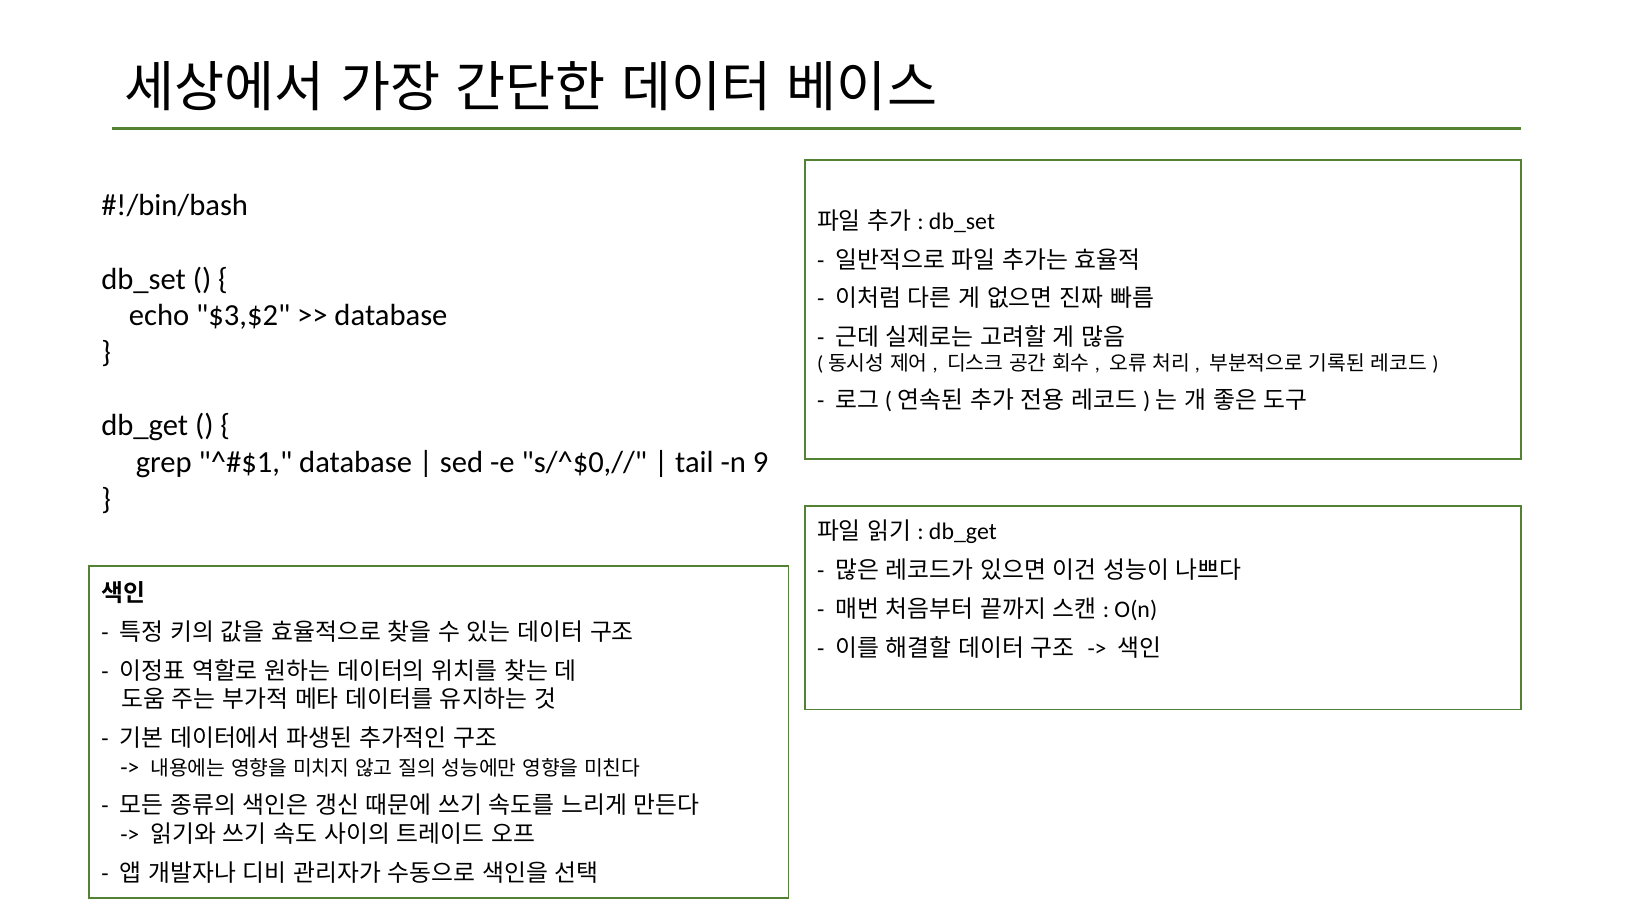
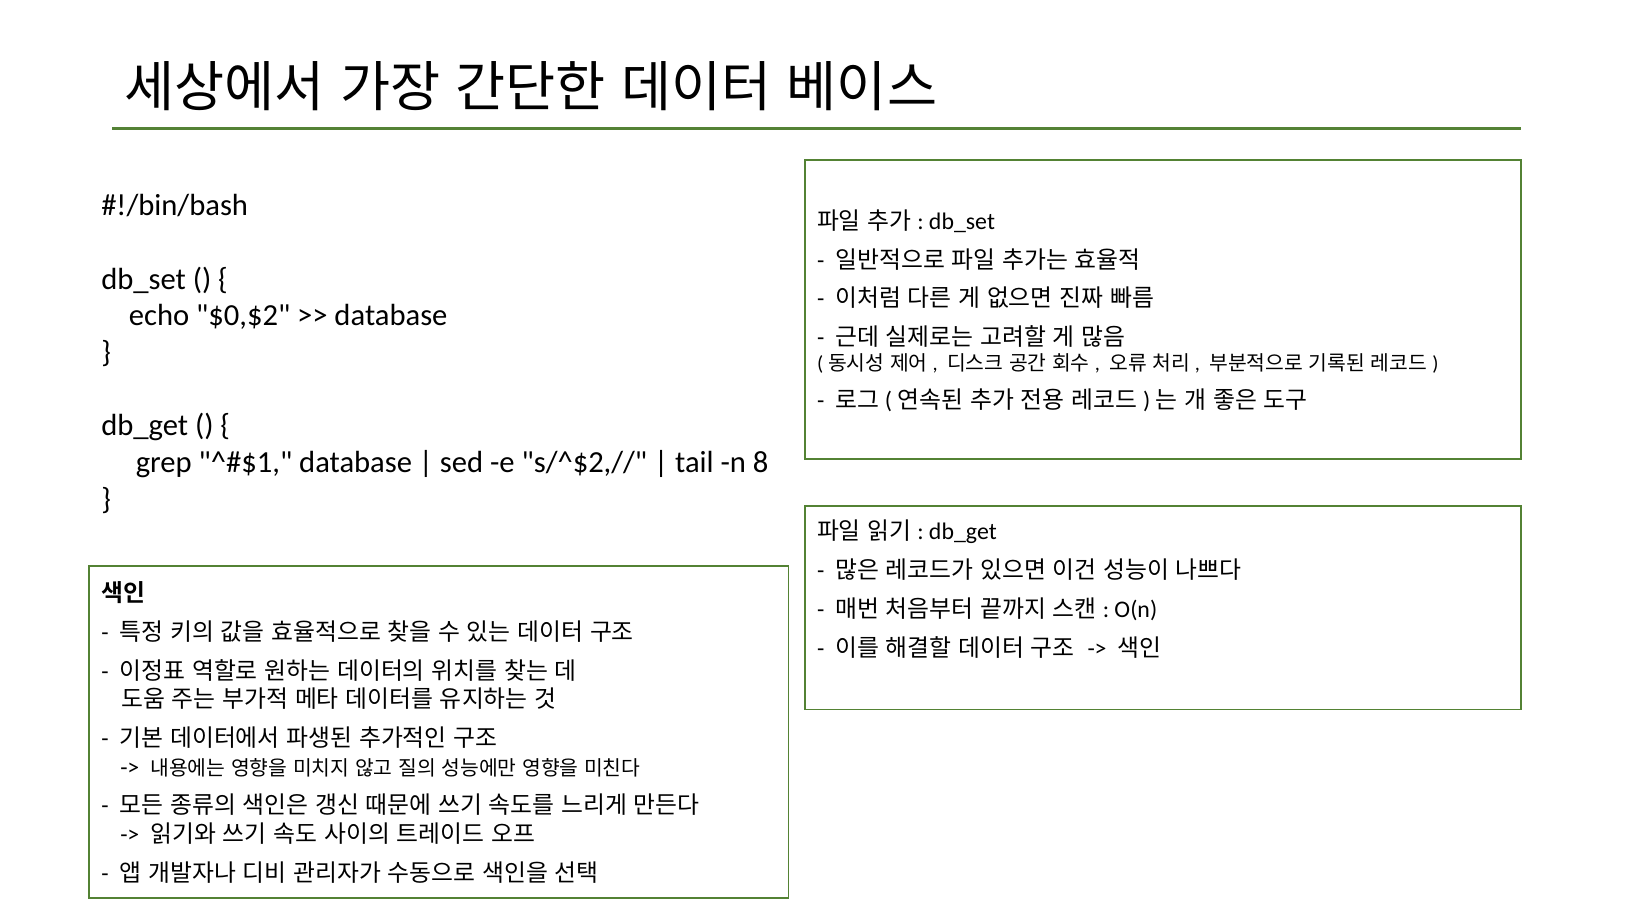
$3,$2: $3,$2 -> $0,$2 (243, 316)
s/^$0,//: s/^$0,// -> s/^$2,// (584, 463)
9: 9 -> 8 (761, 463)
